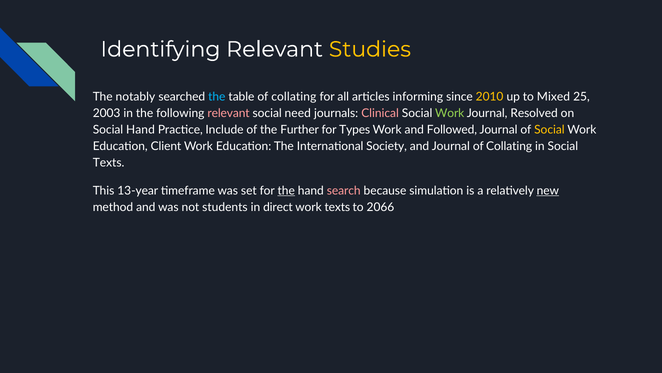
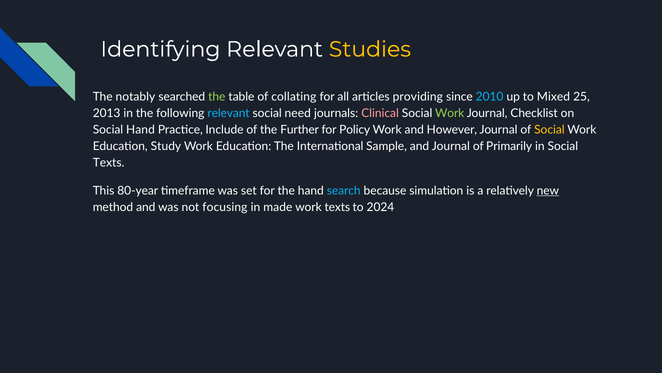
the colour: light blue -> light green (217, 97)
informing: informing -> providing (418, 97)
2010 colour: yellow -> light blue (490, 97)
2003: 2003 -> 2013 (107, 113)
relevant colour: pink -> light blue (229, 113)
Resolved: Resolved -> Checklist (534, 113)
Types: Types -> Policy (355, 130)
Followed: Followed -> However (452, 130)
Client: Client -> Study (166, 146)
Society: Society -> Sample (386, 146)
Journal of Collating: Collating -> Primarily (509, 146)
13-year: 13-year -> 80-year (138, 190)
the underline: present -> none (286, 190)
search colour: pink -> light blue (344, 190)
students: students -> focusing (225, 207)
direct: direct -> made (278, 207)
2066: 2066 -> 2024 (380, 207)
